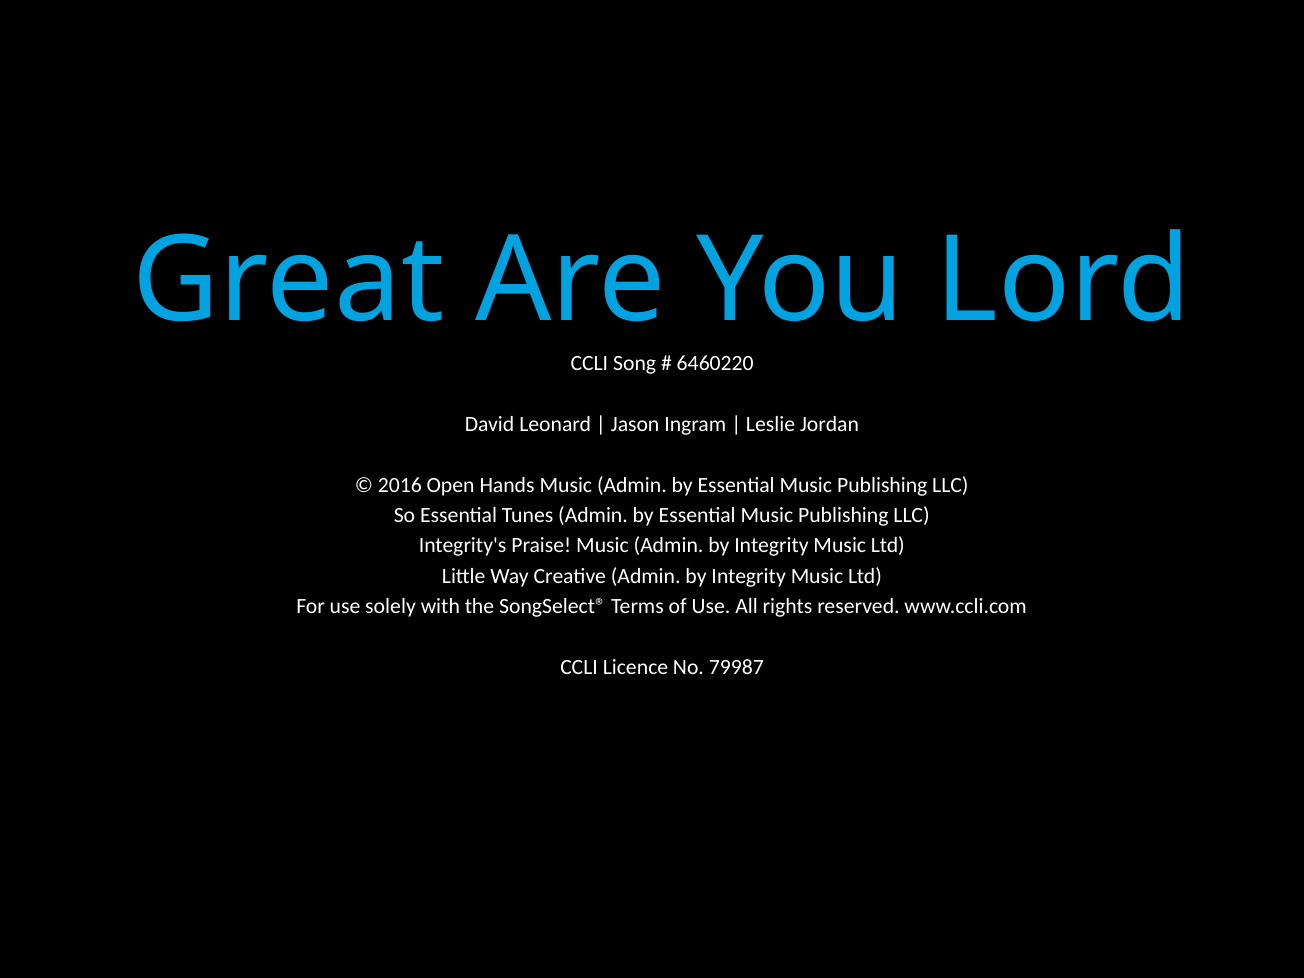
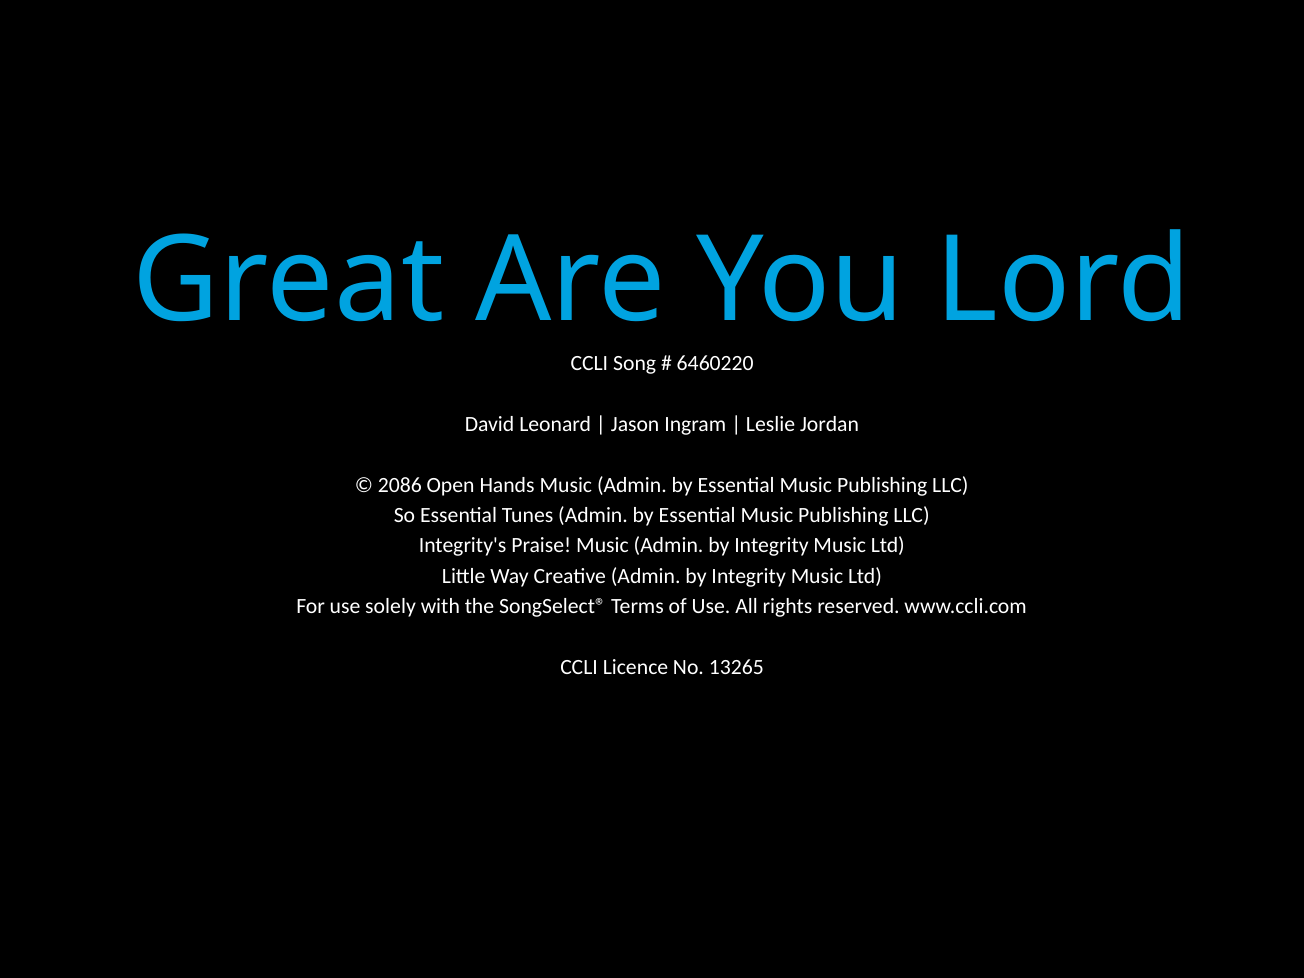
2016: 2016 -> 2086 (400, 485)
79987: 79987 -> 13265 (736, 668)
